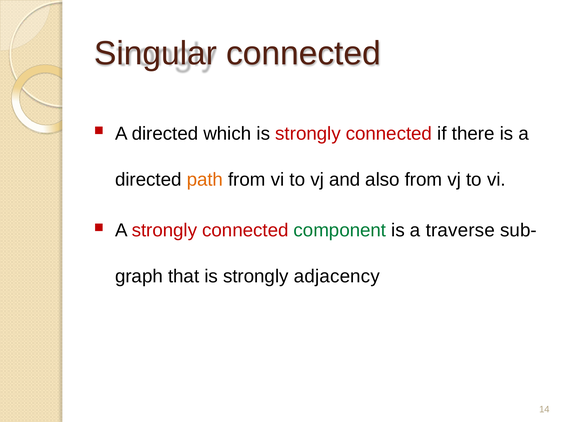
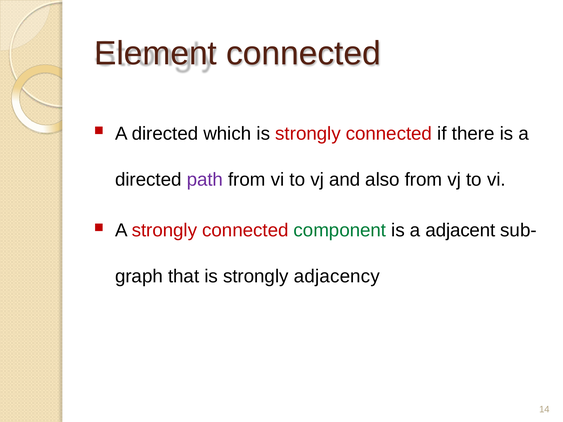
Singular: Singular -> Element (156, 53)
path colour: orange -> purple (205, 180)
traverse: traverse -> adjacent (460, 230)
